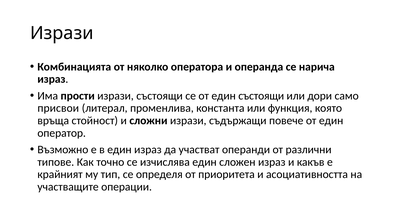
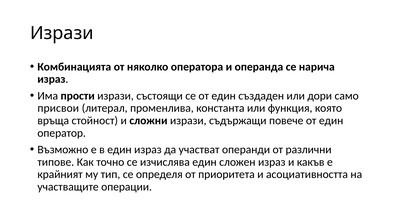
един състоящи: състоящи -> създаден (261, 96)
